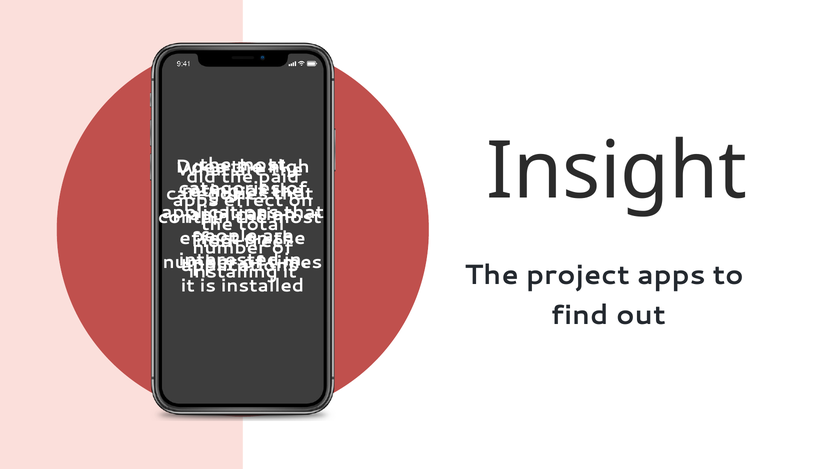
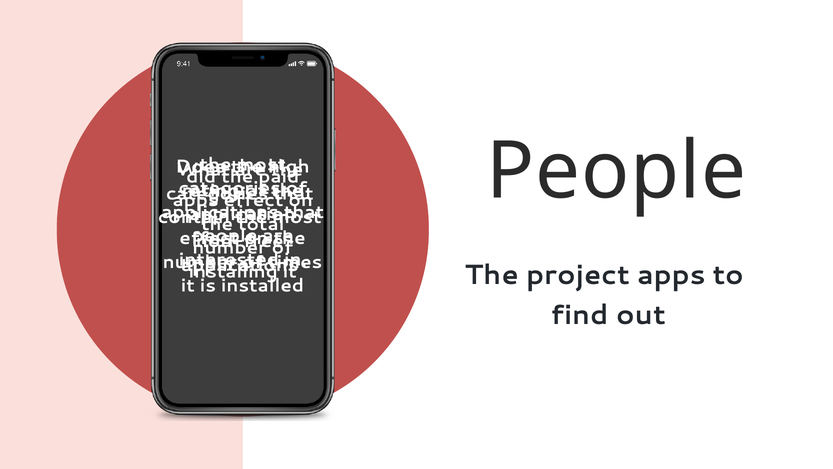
Insight: Insight -> People (616, 171)
